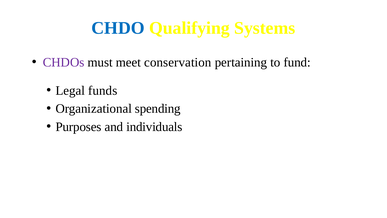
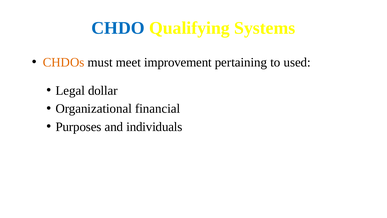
CHDOs colour: purple -> orange (64, 62)
conservation: conservation -> improvement (178, 62)
fund: fund -> used (297, 62)
funds: funds -> dollar (103, 90)
spending: spending -> financial (158, 109)
